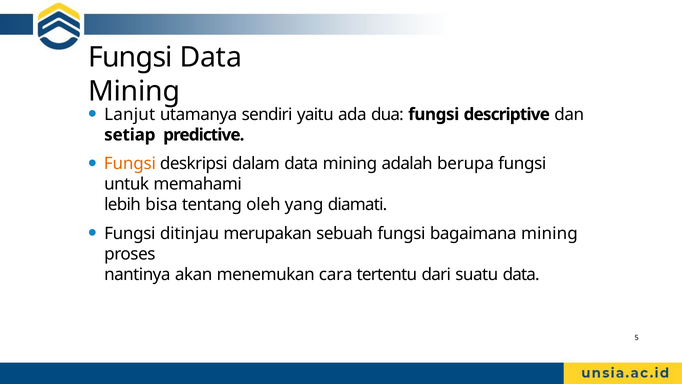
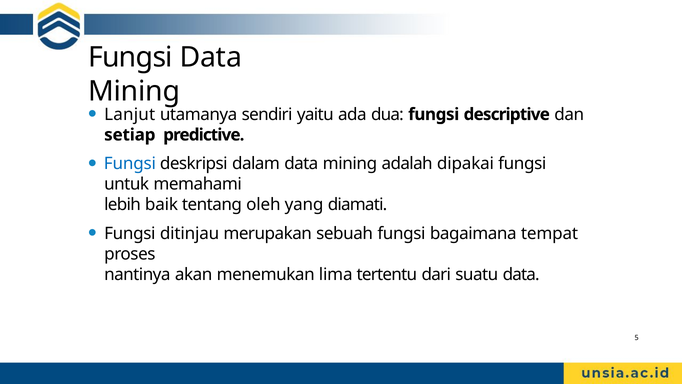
Fungsi colour: orange -> blue (130, 164)
berupa: berupa -> dipakai (465, 164)
bisa: bisa -> baik (161, 204)
bagaimana mining: mining -> tempat (550, 233)
cara: cara -> lima (336, 274)
